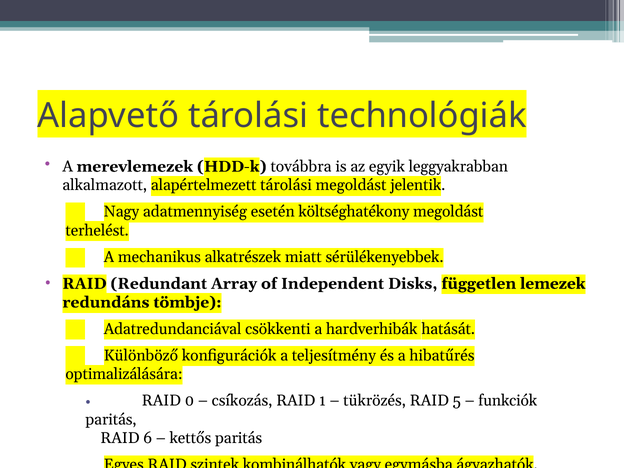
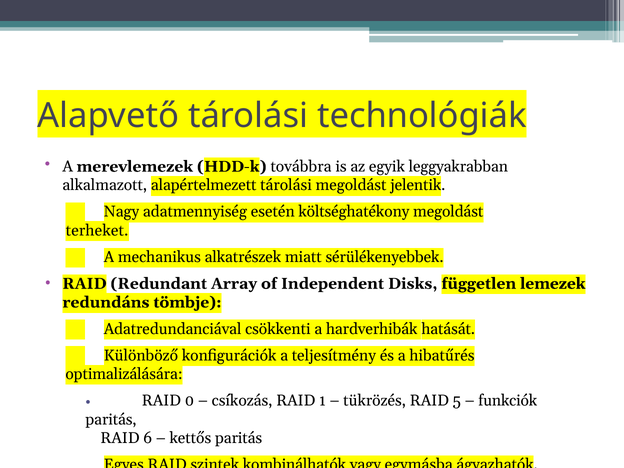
terhelést: terhelést -> terheket (97, 231)
